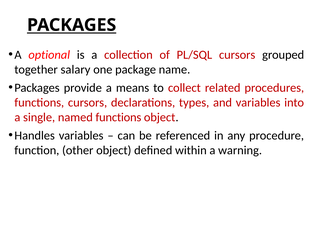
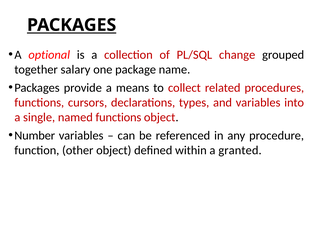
PL/SQL cursors: cursors -> change (237, 55)
Handles: Handles -> Number (35, 136)
warning: warning -> granted (240, 151)
